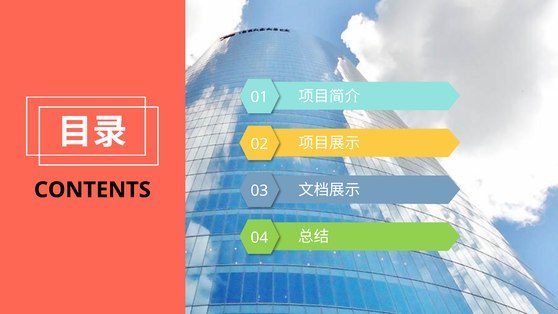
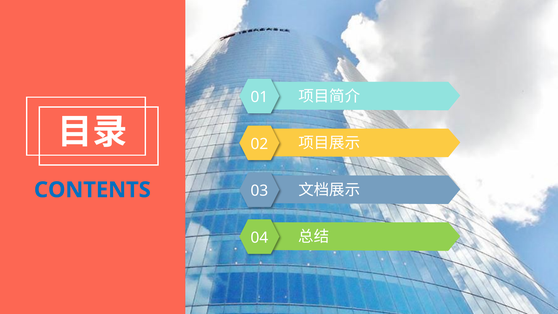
CONTENTS colour: black -> blue (92, 190)
